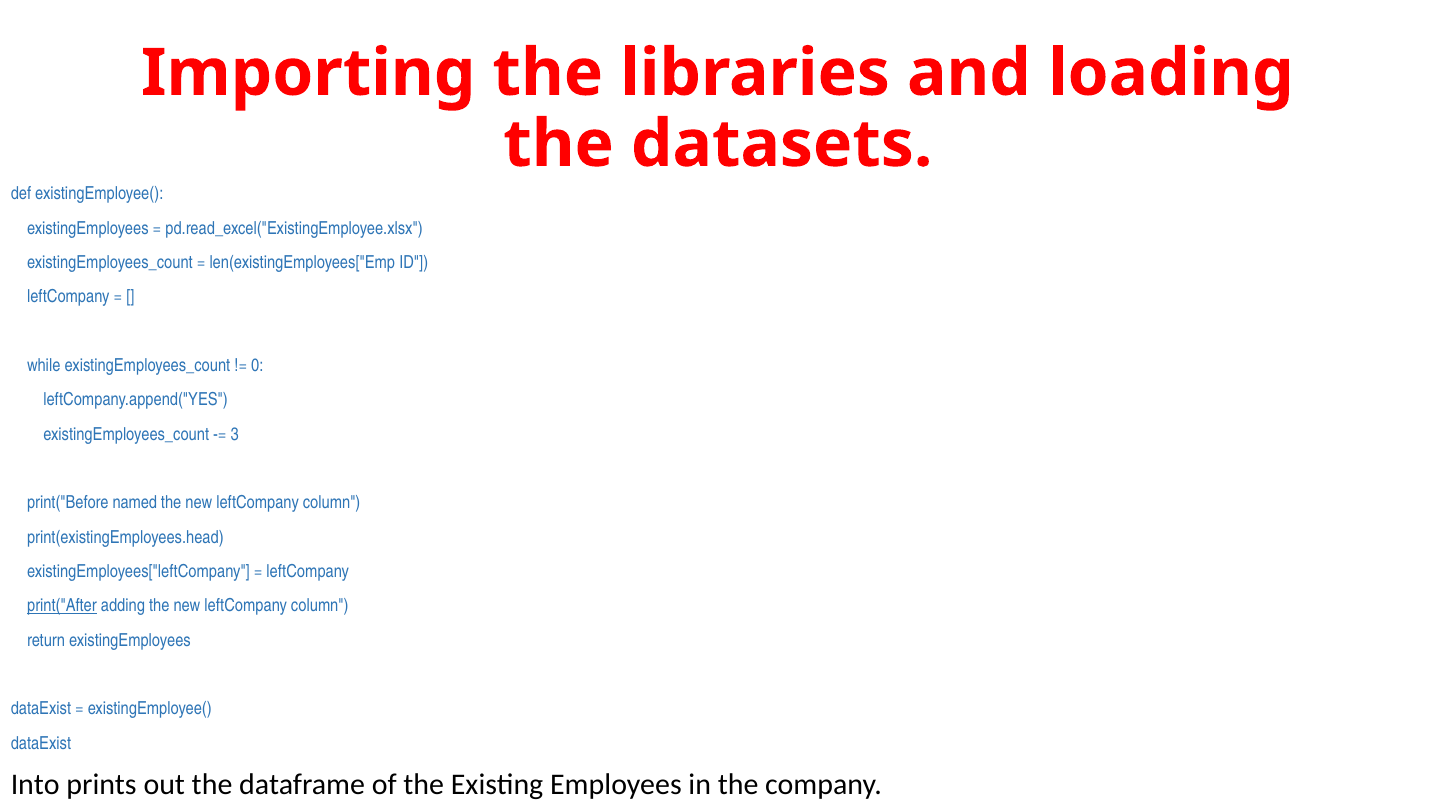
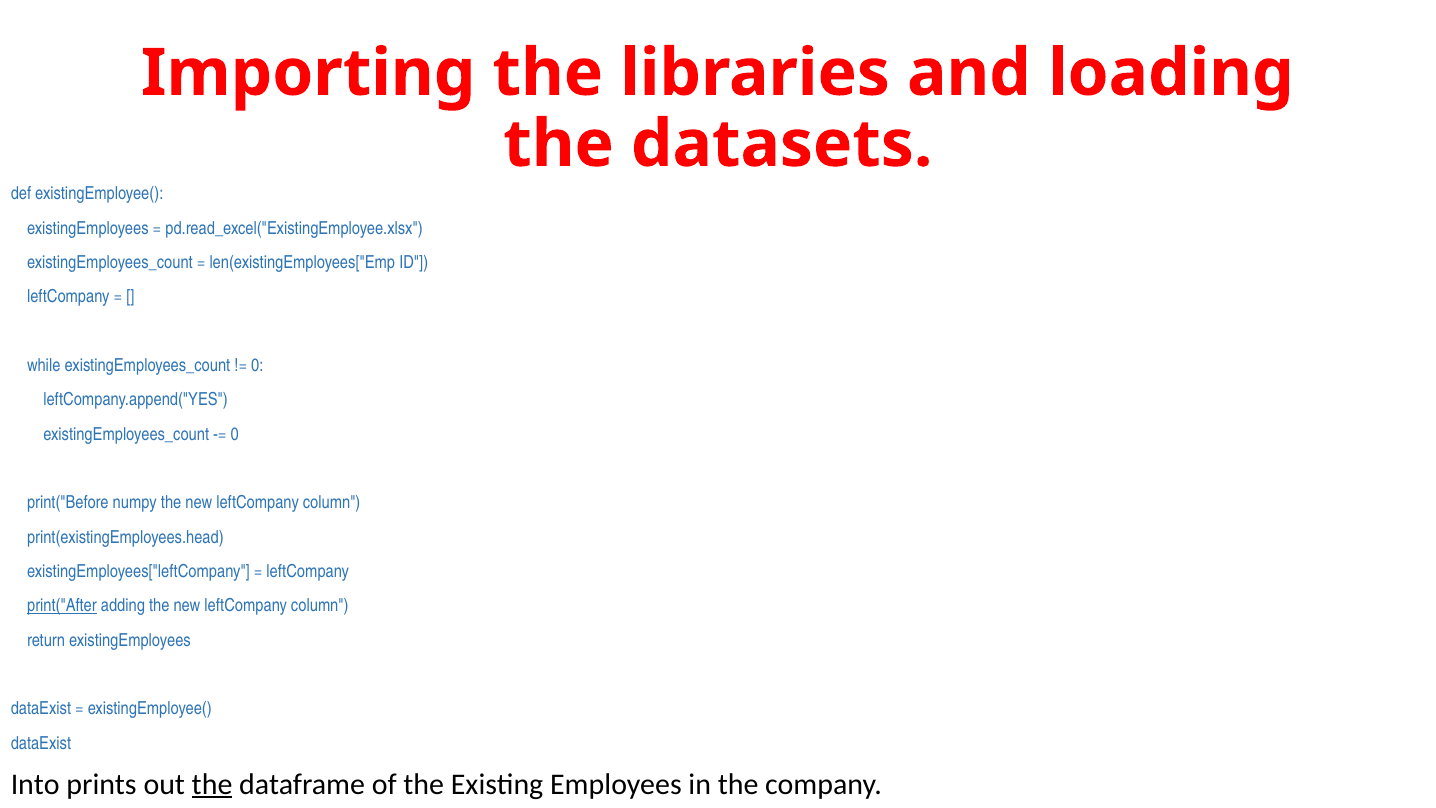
3: 3 -> 0 (235, 434)
named: named -> numpy (135, 503)
the underline: none -> present (212, 784)
